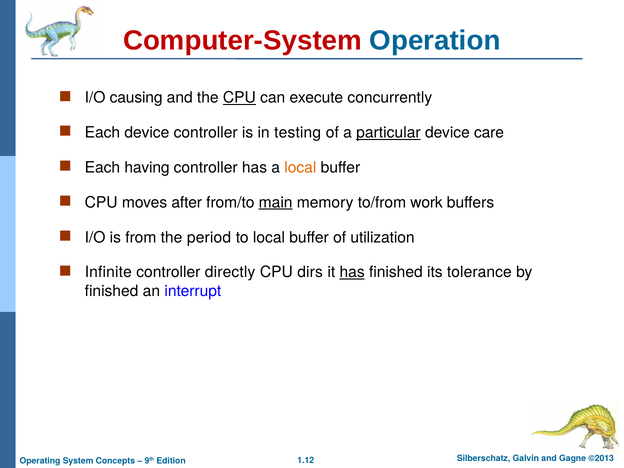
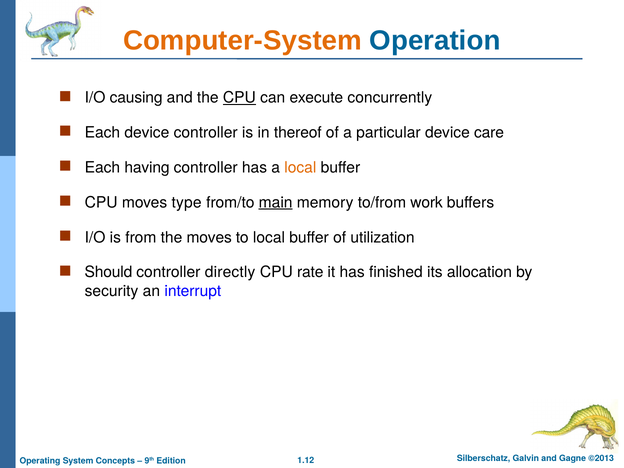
Computer-System colour: red -> orange (242, 40)
testing: testing -> thereof (298, 133)
particular underline: present -> none (388, 133)
after: after -> type (187, 202)
the period: period -> moves (209, 237)
Infinite: Infinite -> Should (108, 272)
dirs: dirs -> rate (310, 272)
has underline: present -> none (352, 272)
tolerance: tolerance -> allocation (479, 272)
finished: finished -> security (112, 291)
